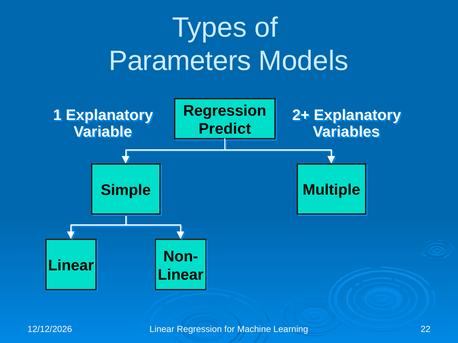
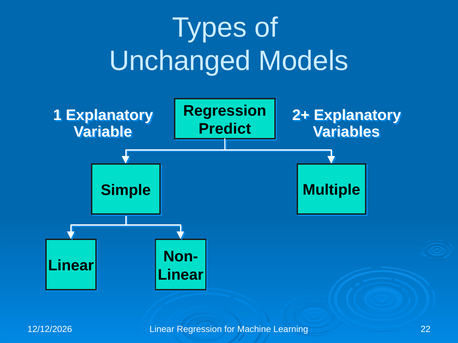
Parameters: Parameters -> Unchanged (180, 61)
